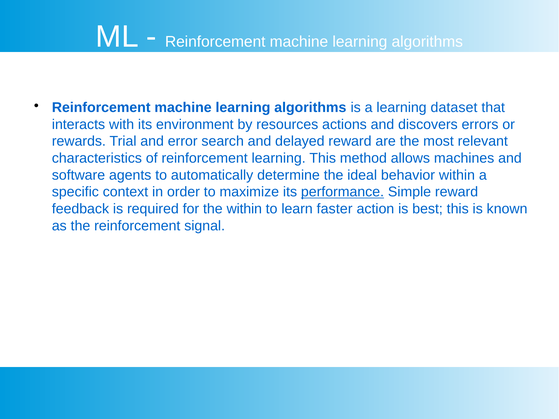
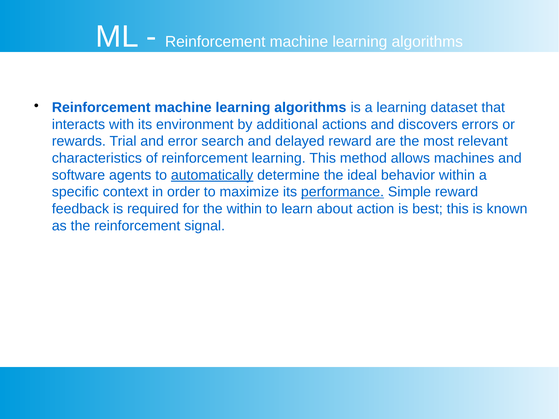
resources: resources -> additional (287, 124)
automatically underline: none -> present (212, 175)
faster: faster -> about (335, 209)
